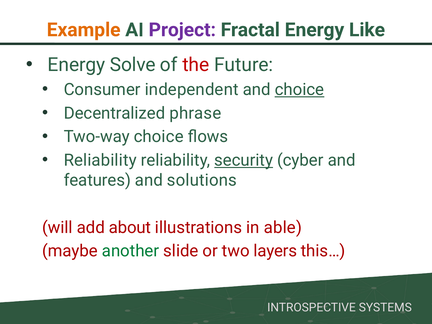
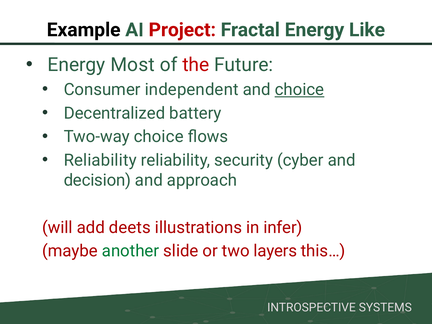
Example colour: orange -> black (84, 30)
Project colour: purple -> red (182, 30)
Solve: Solve -> Most (133, 65)
phrase: phrase -> battery (195, 113)
security underline: present -> none (244, 160)
features: features -> decision (97, 180)
solutions: solutions -> approach (202, 180)
about: about -> deets (130, 227)
able: able -> infer (283, 227)
